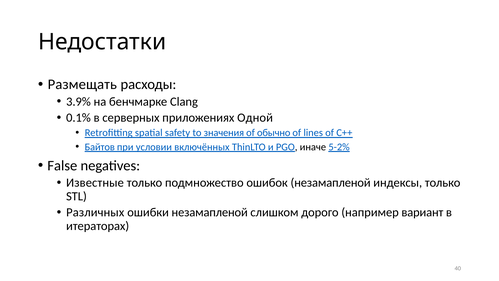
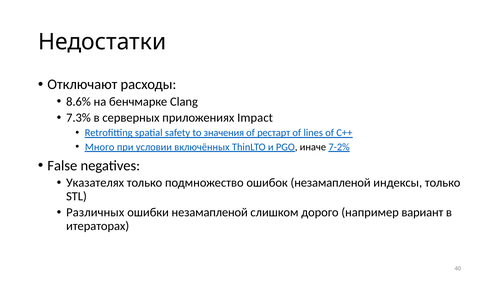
Размещать: Размещать -> Отключают (82, 84)
3.9%: 3.9% -> 8.6% (78, 102)
0.1%: 0.1% -> 7.3% (78, 118)
Одной: Одной -> Impact (255, 118)
обычно: обычно -> рестарт (274, 133)
Байтов: Байтов -> Много (100, 147)
5-2%: 5-2% -> 7-2% (339, 147)
Известные: Известные -> Указателях (95, 183)
